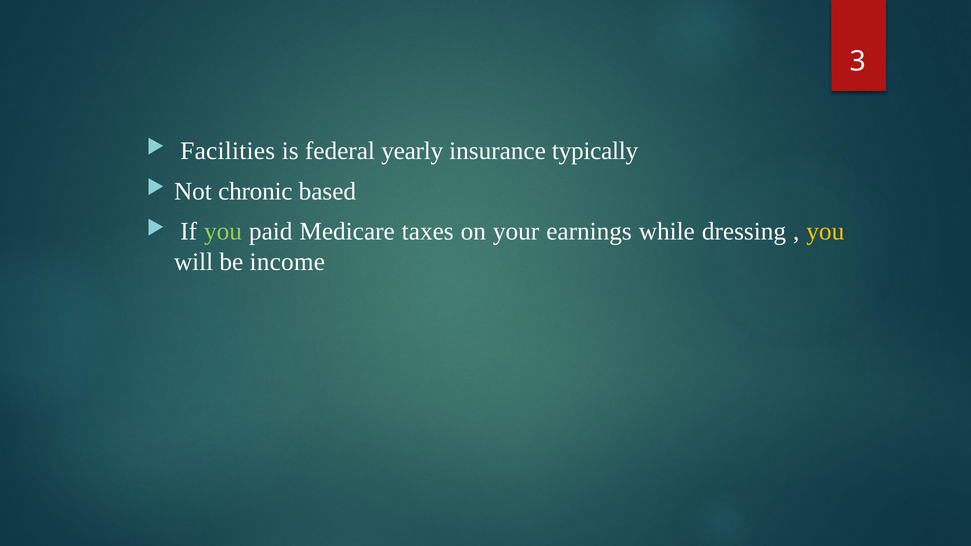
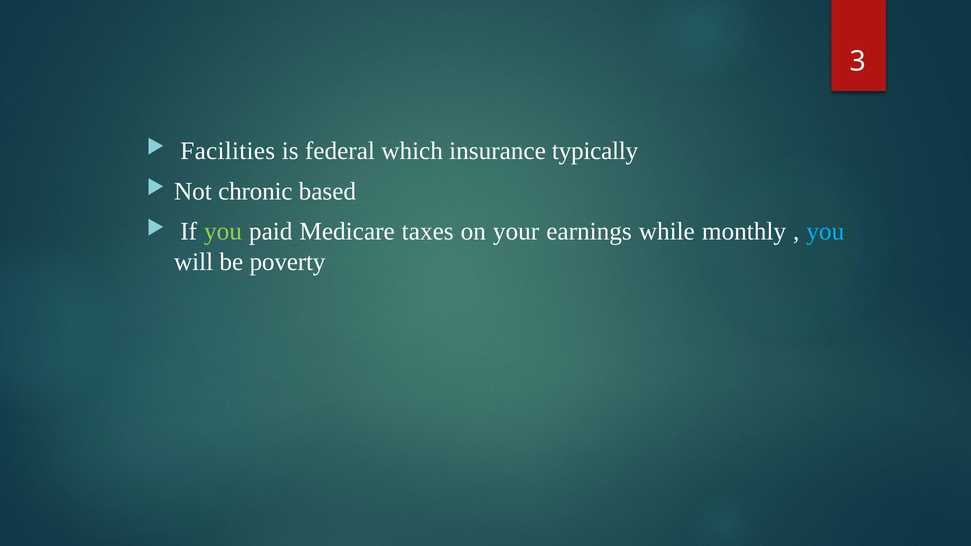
yearly: yearly -> which (412, 151)
dressing: dressing -> monthly (744, 232)
you colour: yellow -> light blue (825, 232)
income: income -> poverty (288, 262)
